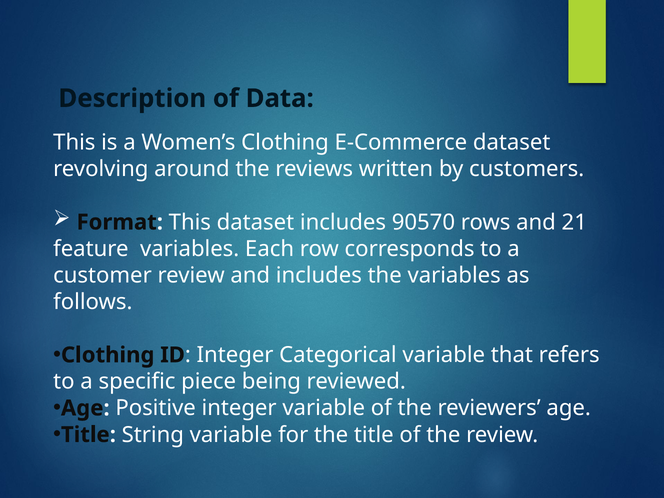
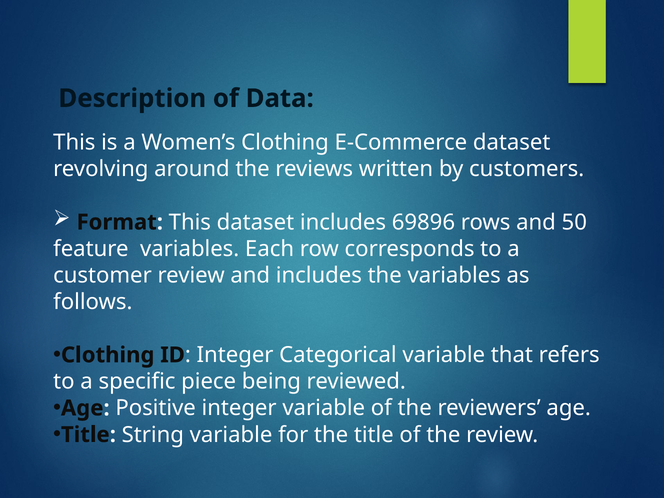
90570: 90570 -> 69896 (423, 222)
21: 21 -> 50 (574, 222)
